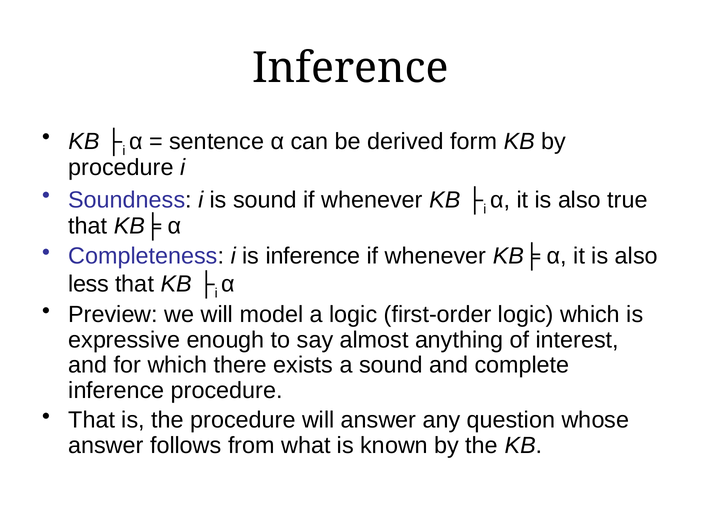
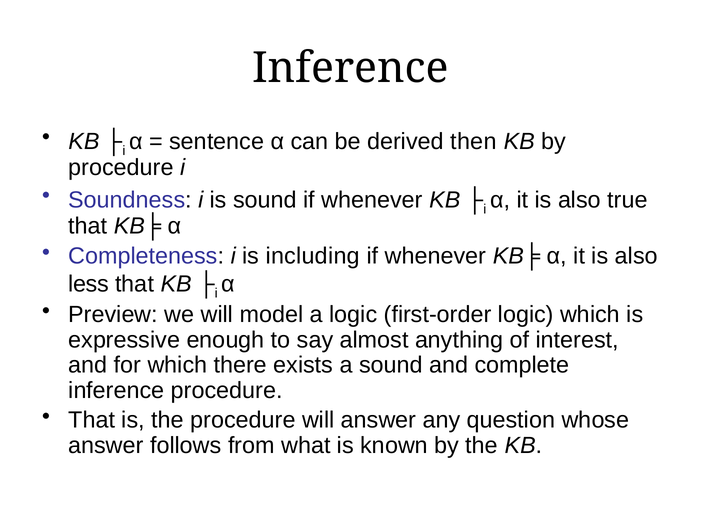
form: form -> then (474, 141)
is inference: inference -> including (313, 256)
